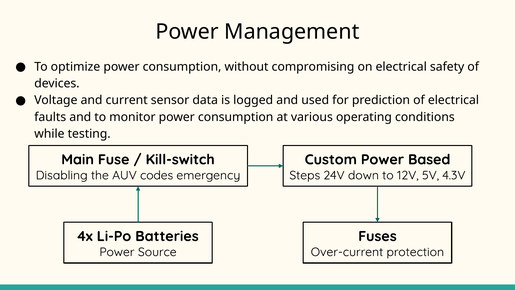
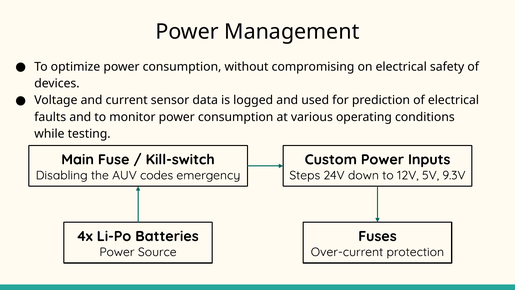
Based: Based -> Inputs (429, 159)
4.3V: 4.3V -> 9.3V (454, 175)
